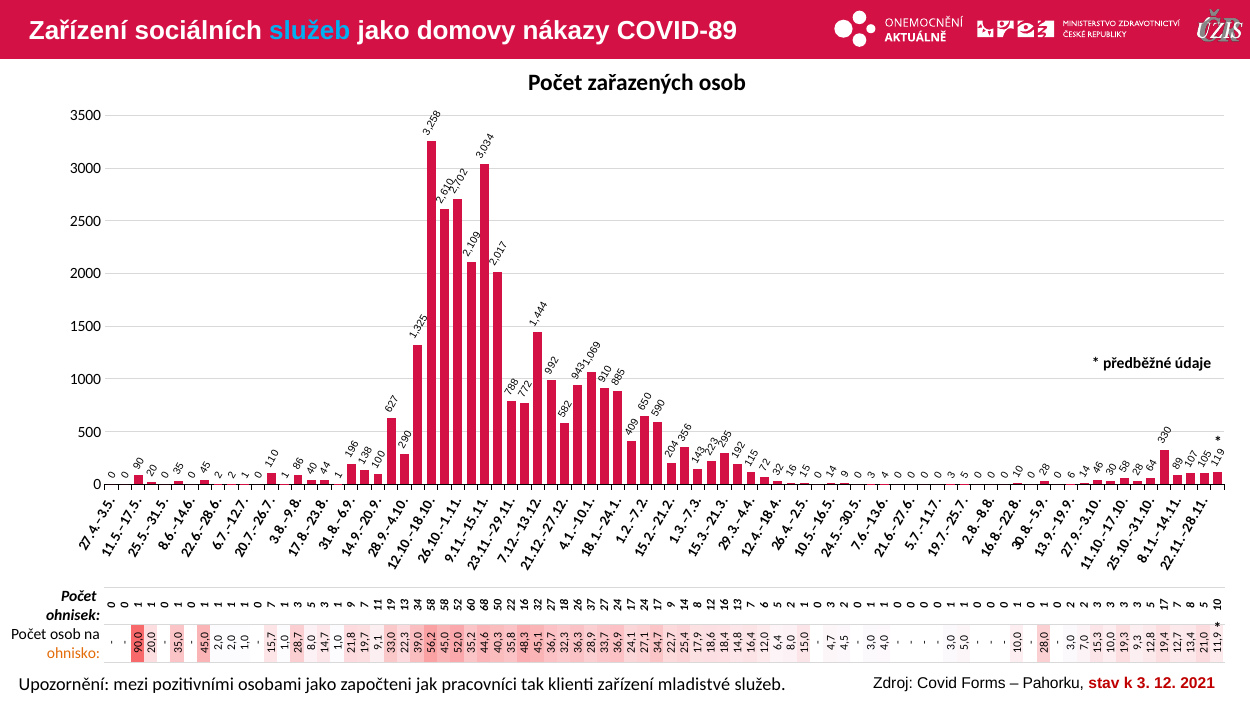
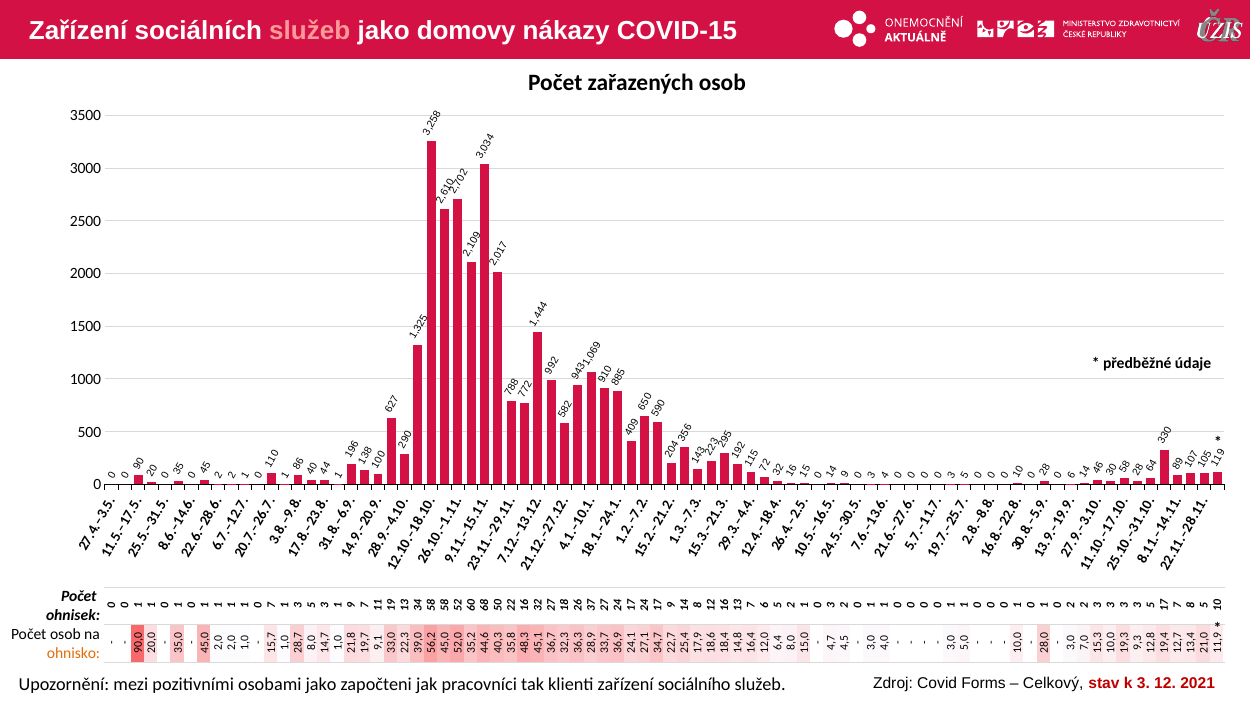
služeb colour: light blue -> pink (310, 31)
COVID-89: COVID-89 -> COVID-15 (677, 31)
Pahorku: Pahorku -> Celkový (1053, 683)
mladistvé: mladistvé -> sociálního (694, 685)
